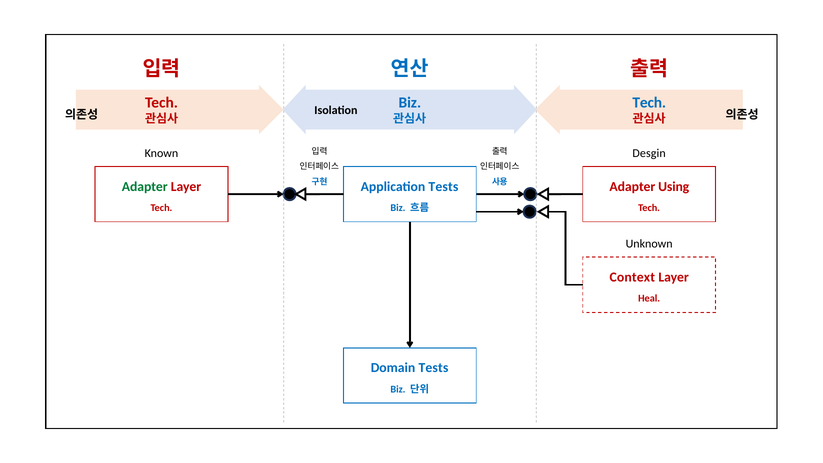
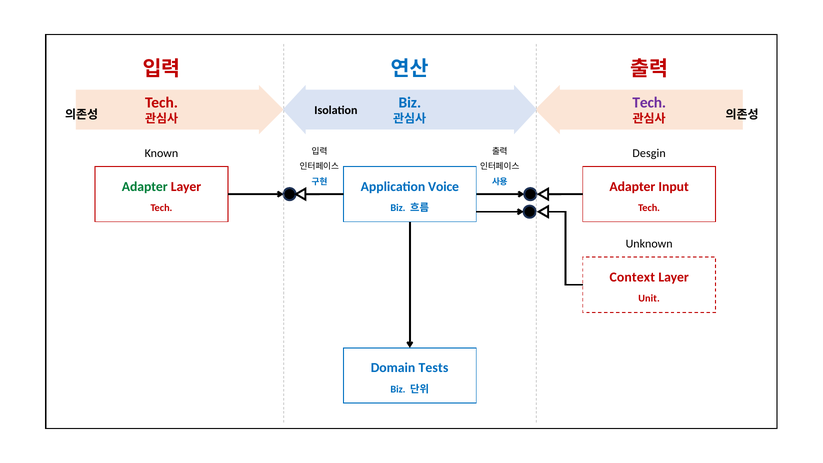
Tech colour: blue -> purple (649, 103)
Application Tests: Tests -> Voice (444, 187)
Using: Using -> Input (674, 187)
Heal: Heal -> Unit (649, 298)
